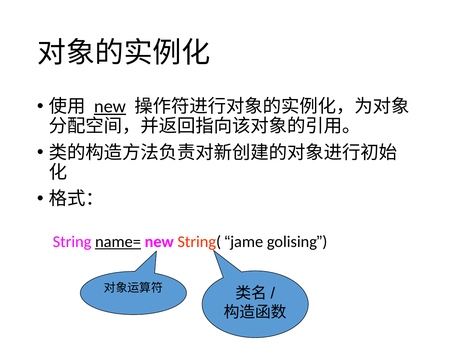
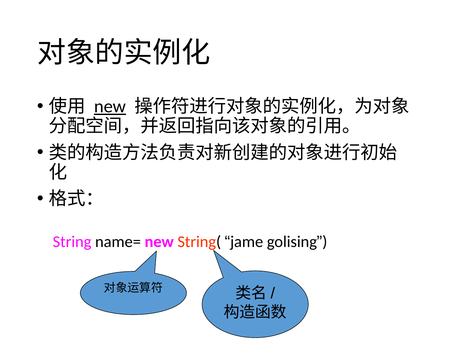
name= underline: present -> none (118, 242)
